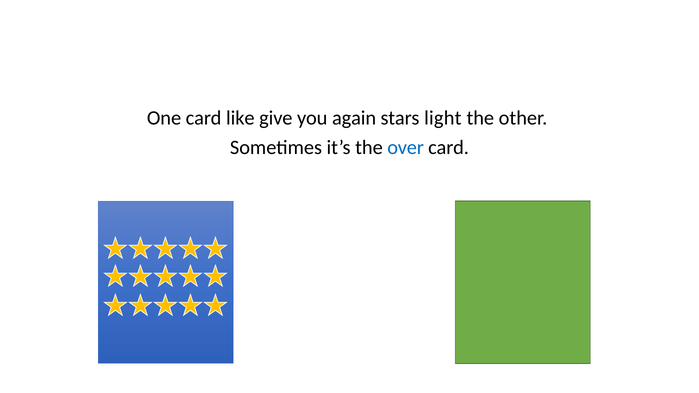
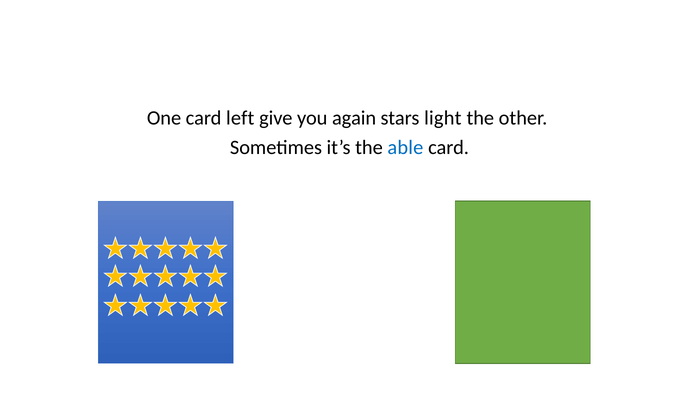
like: like -> left (240, 118)
over: over -> able (405, 147)
